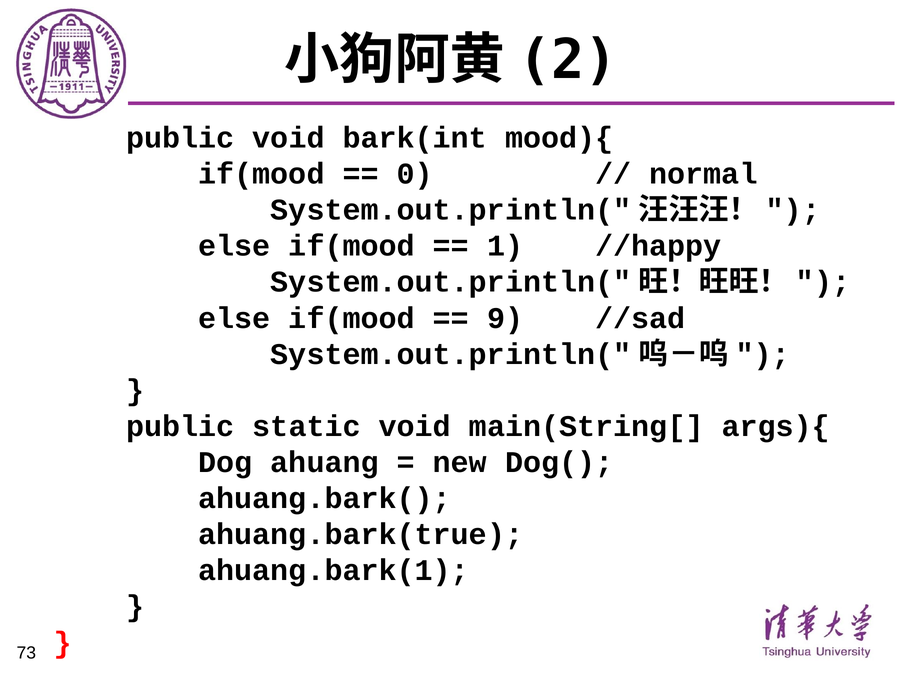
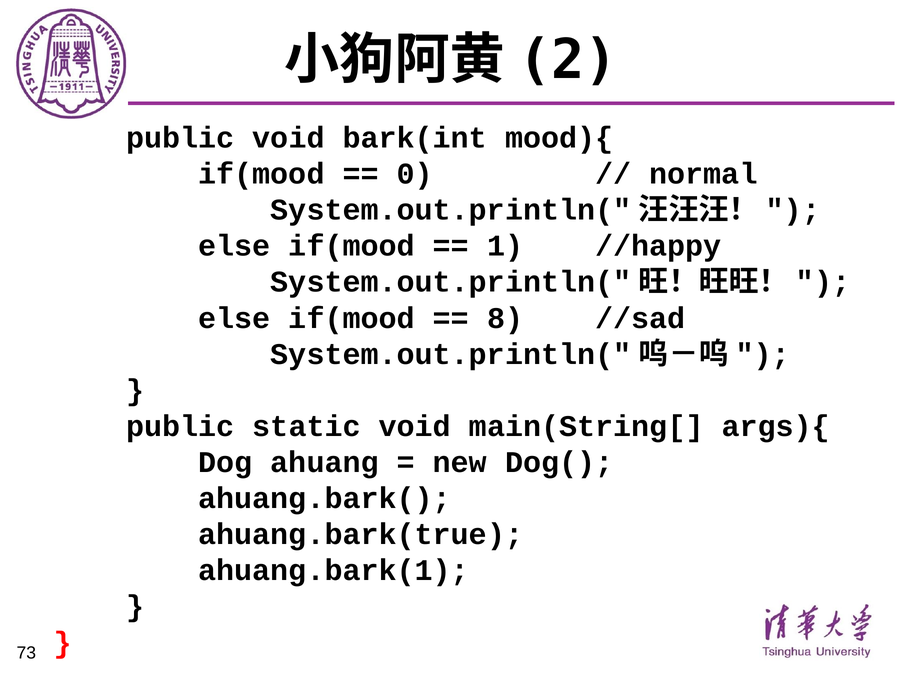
9: 9 -> 8 (505, 318)
